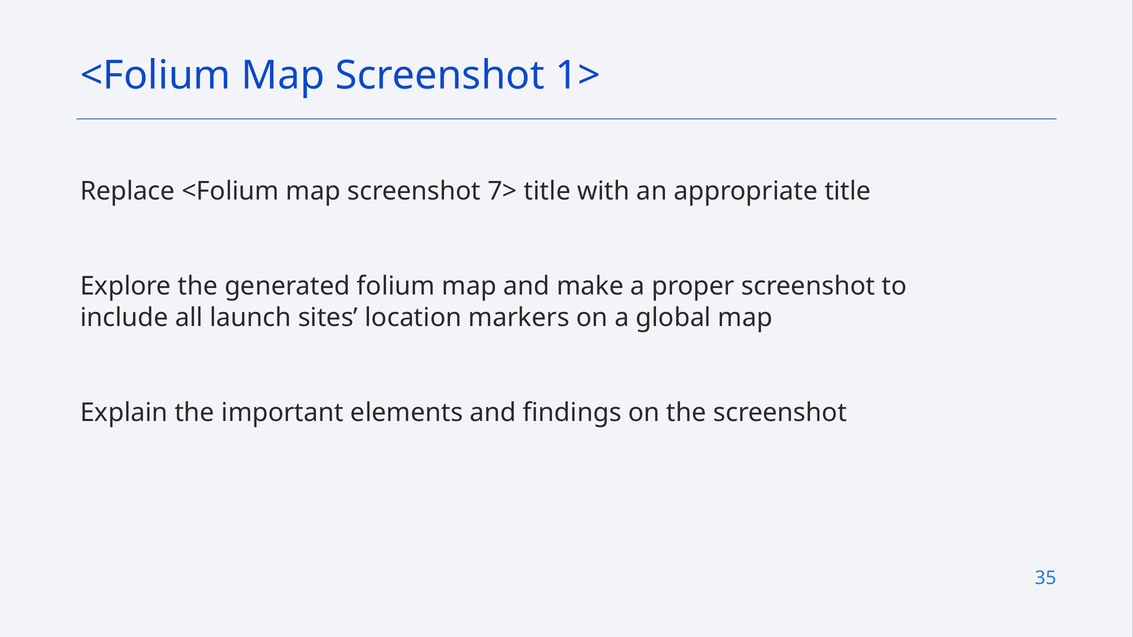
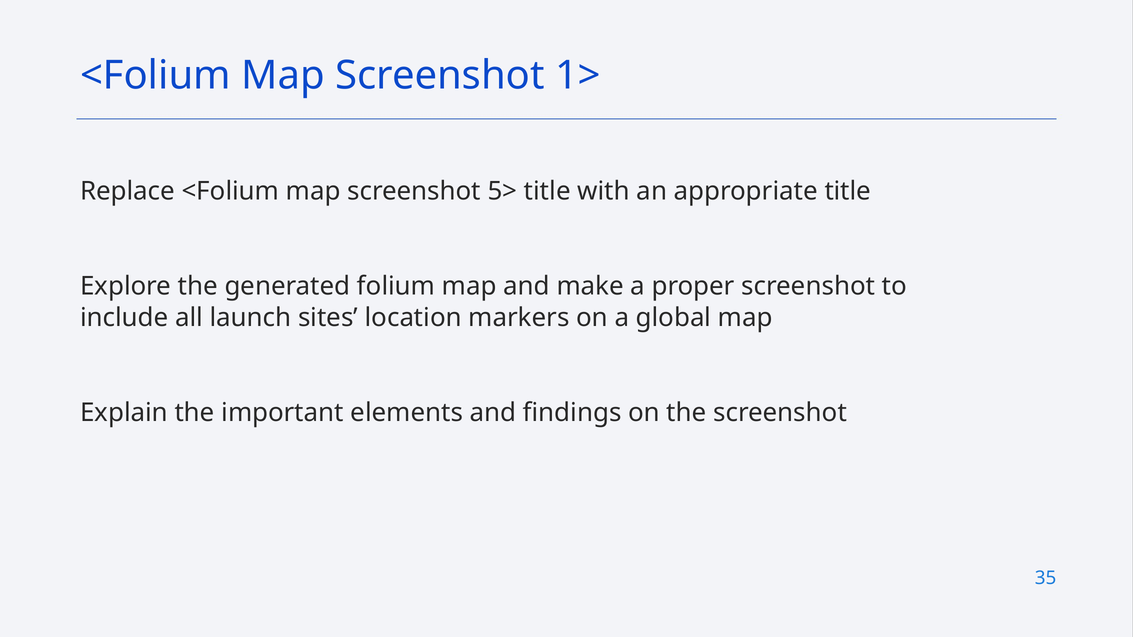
7>: 7> -> 5> (502, 191)
